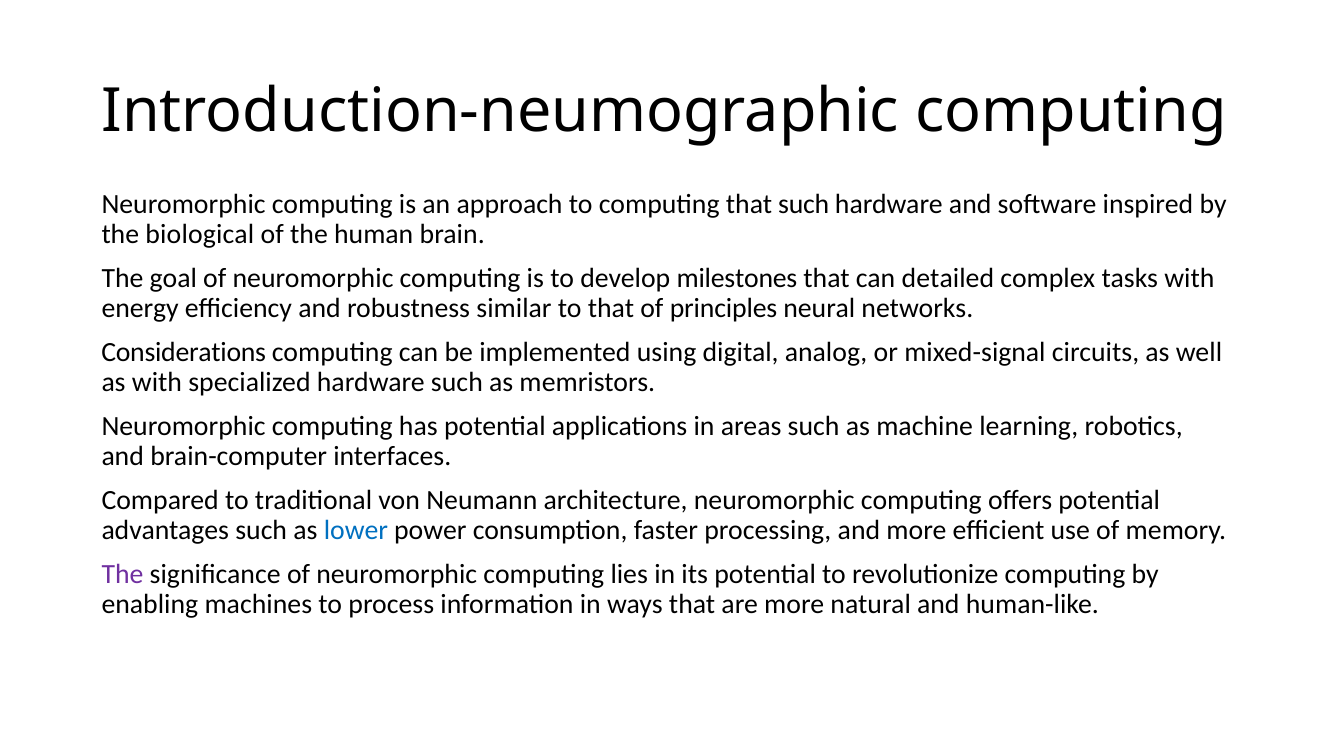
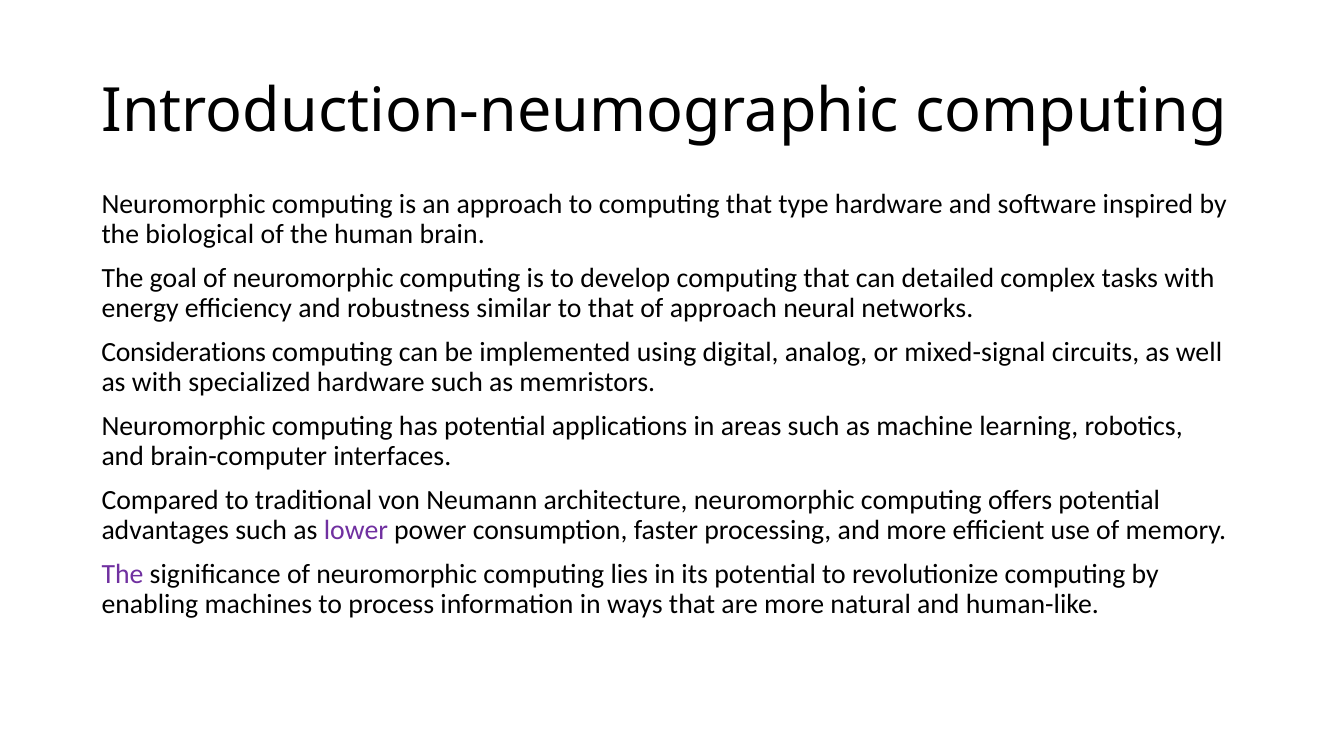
that such: such -> type (803, 205)
develop milestones: milestones -> computing (737, 278)
of principles: principles -> approach (723, 308)
lower colour: blue -> purple (356, 530)
